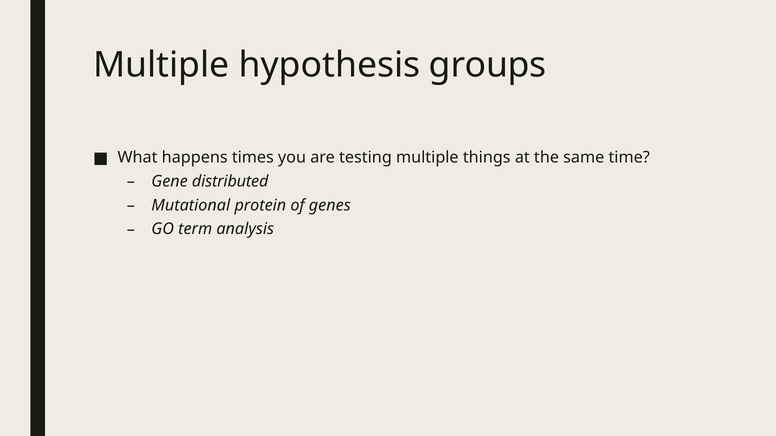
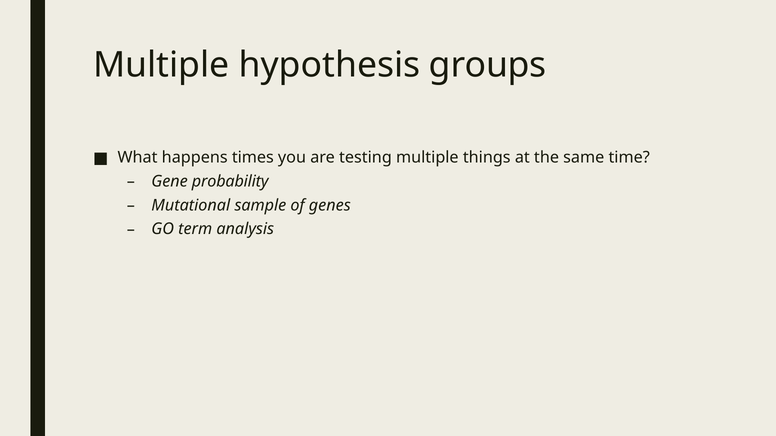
distributed: distributed -> probability (230, 182)
protein: protein -> sample (260, 205)
